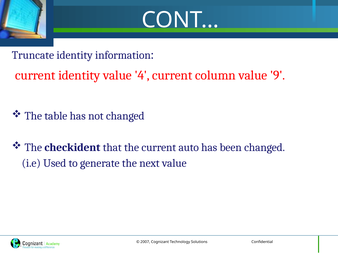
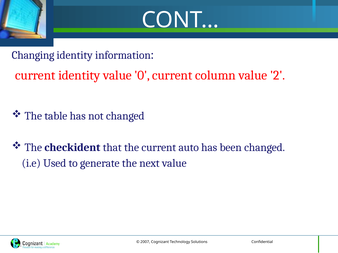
Truncate: Truncate -> Changing (33, 55)
4: 4 -> 0 (142, 75)
9: 9 -> 2 (278, 75)
